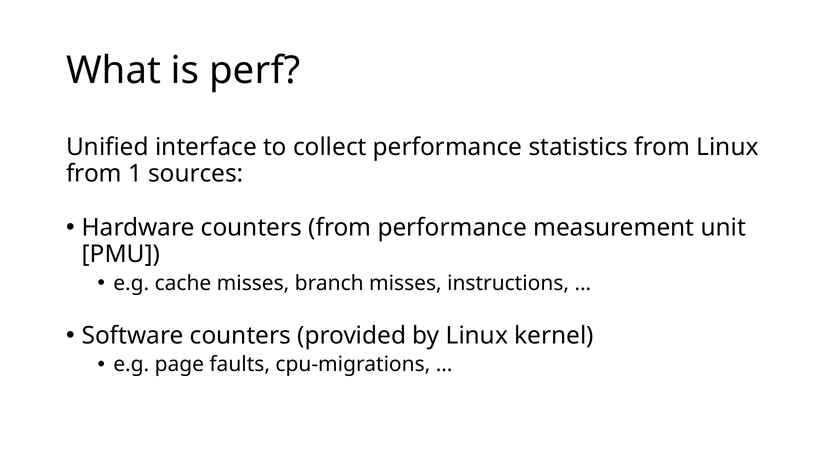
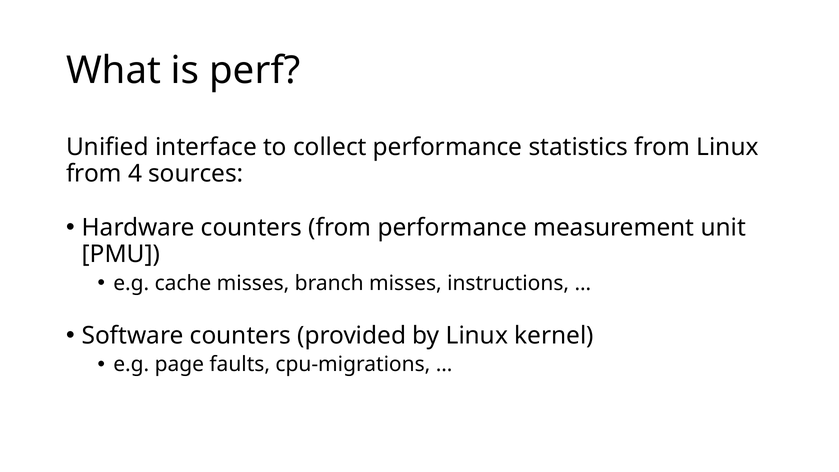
1: 1 -> 4 (135, 173)
